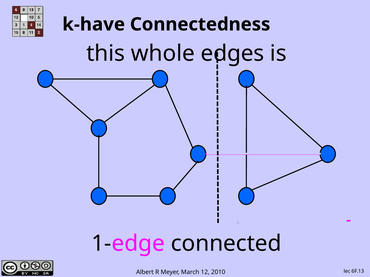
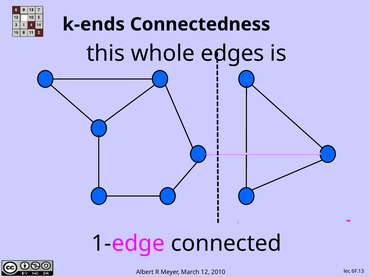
k-have: k-have -> k-ends (94, 24)
